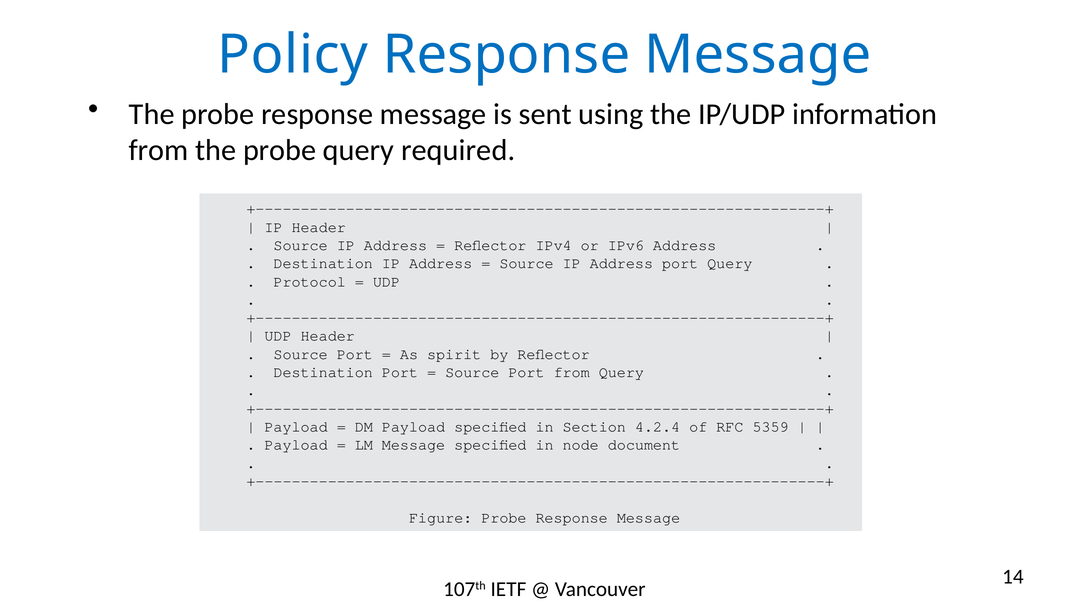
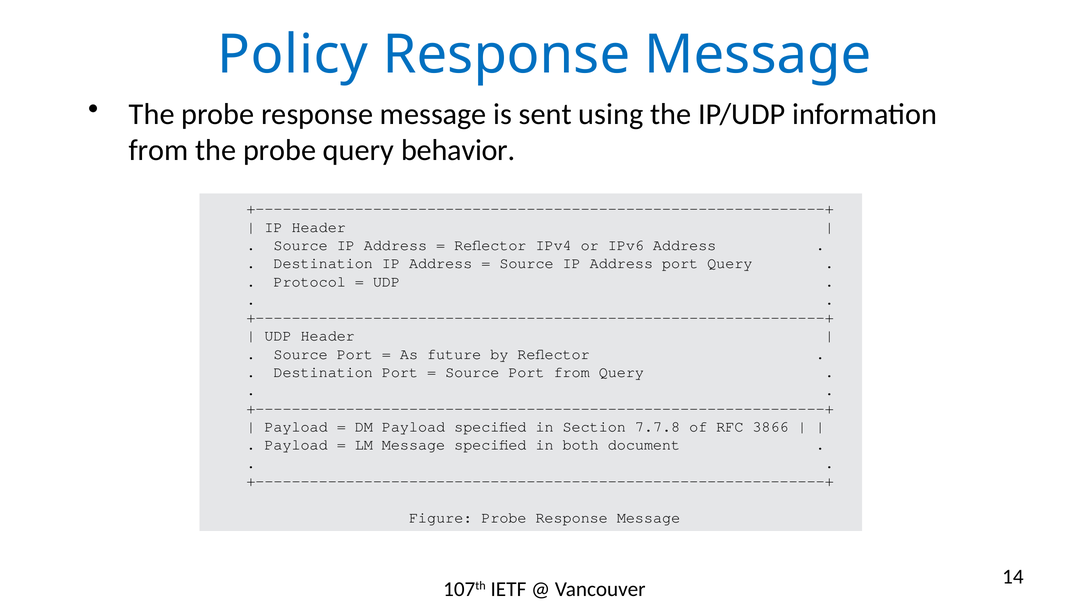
required: required -> behavior (458, 151)
spirit: spirit -> future (454, 355)
4.2.4: 4.2.4 -> 7.7.8 (658, 427)
5359: 5359 -> 3866 (771, 427)
node: node -> both (581, 445)
